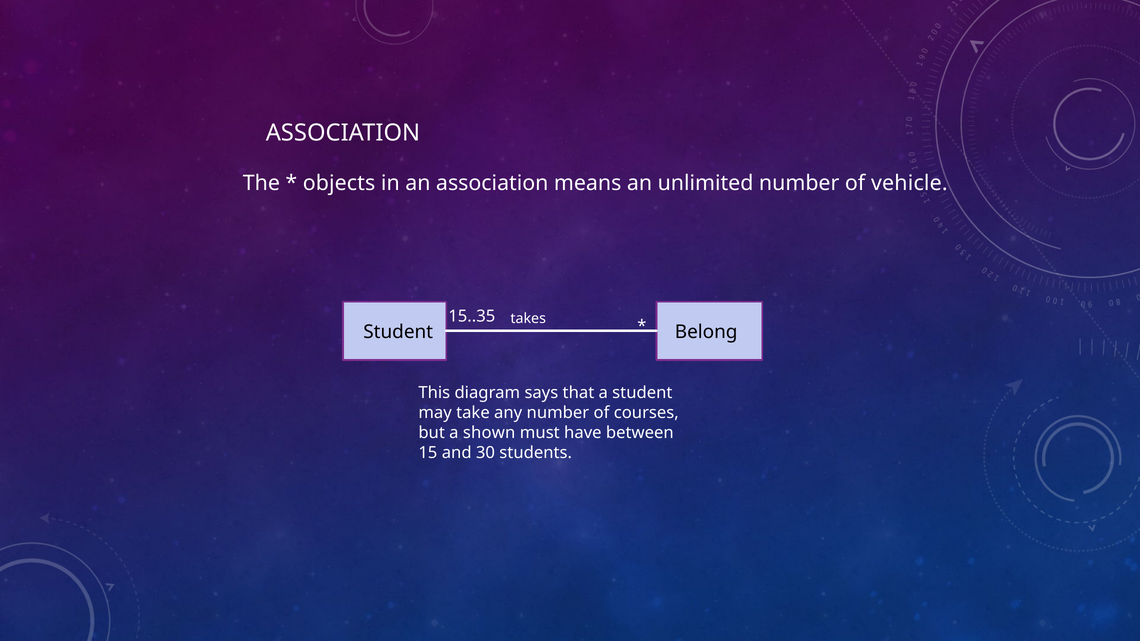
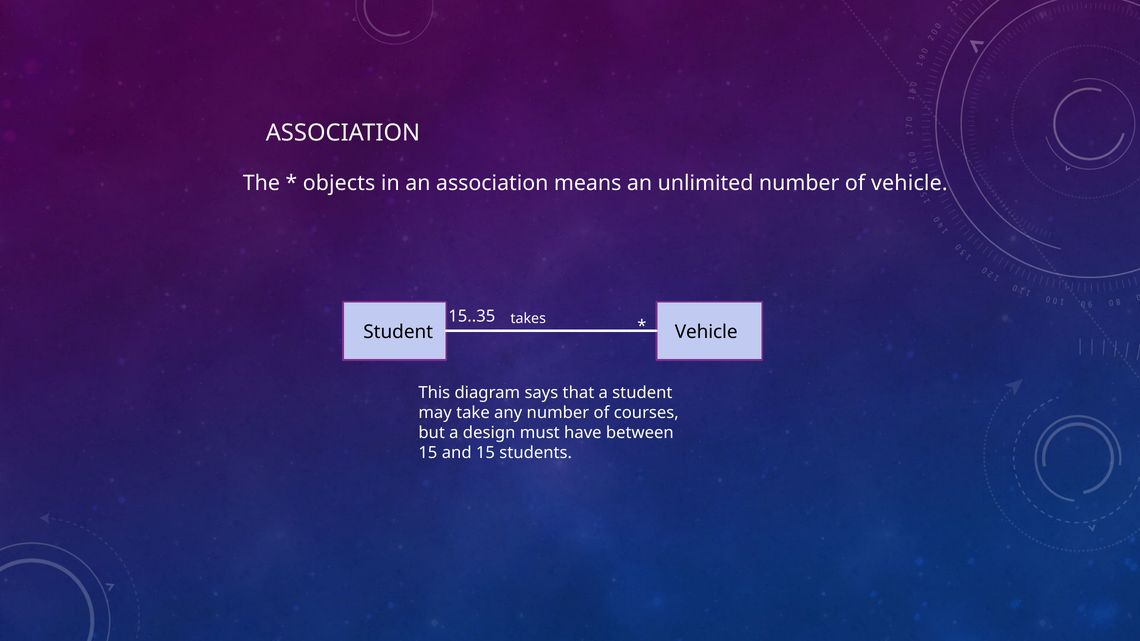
Student Belong: Belong -> Vehicle (706, 332)
shown: shown -> design (489, 433)
and 30: 30 -> 15 (485, 453)
